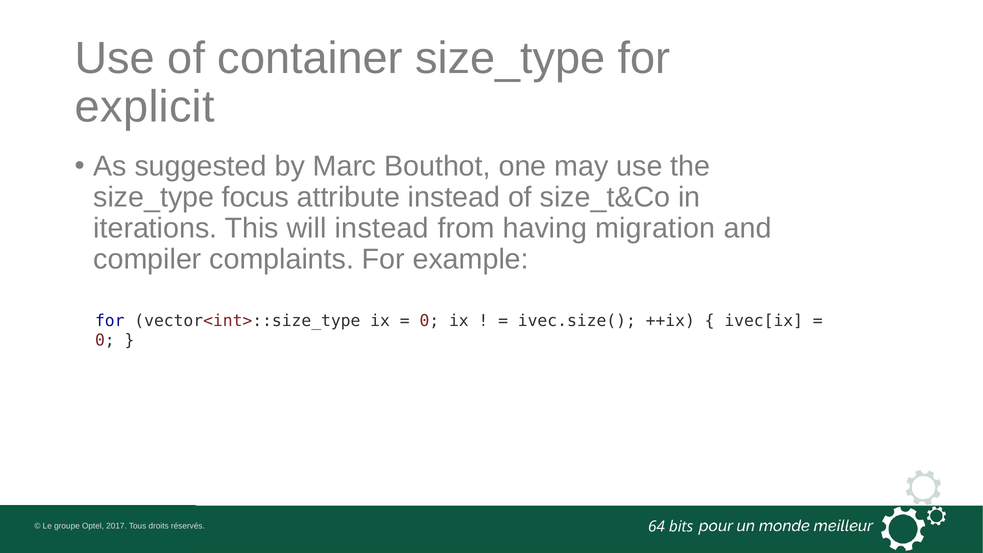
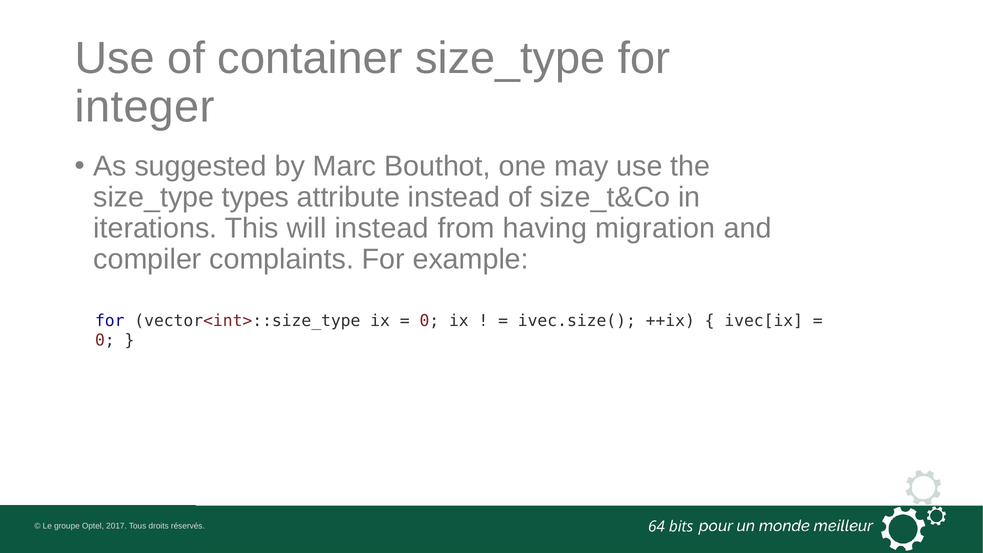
explicit: explicit -> integer (145, 107)
focus: focus -> types (256, 197)
